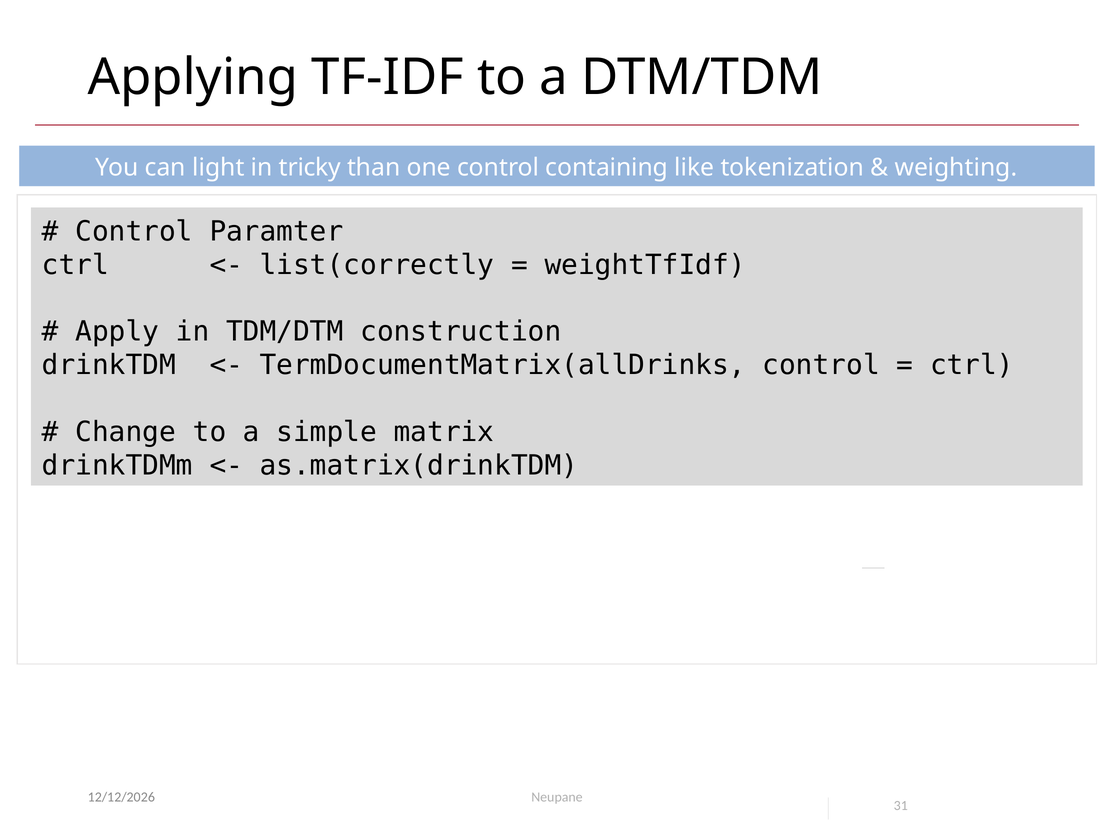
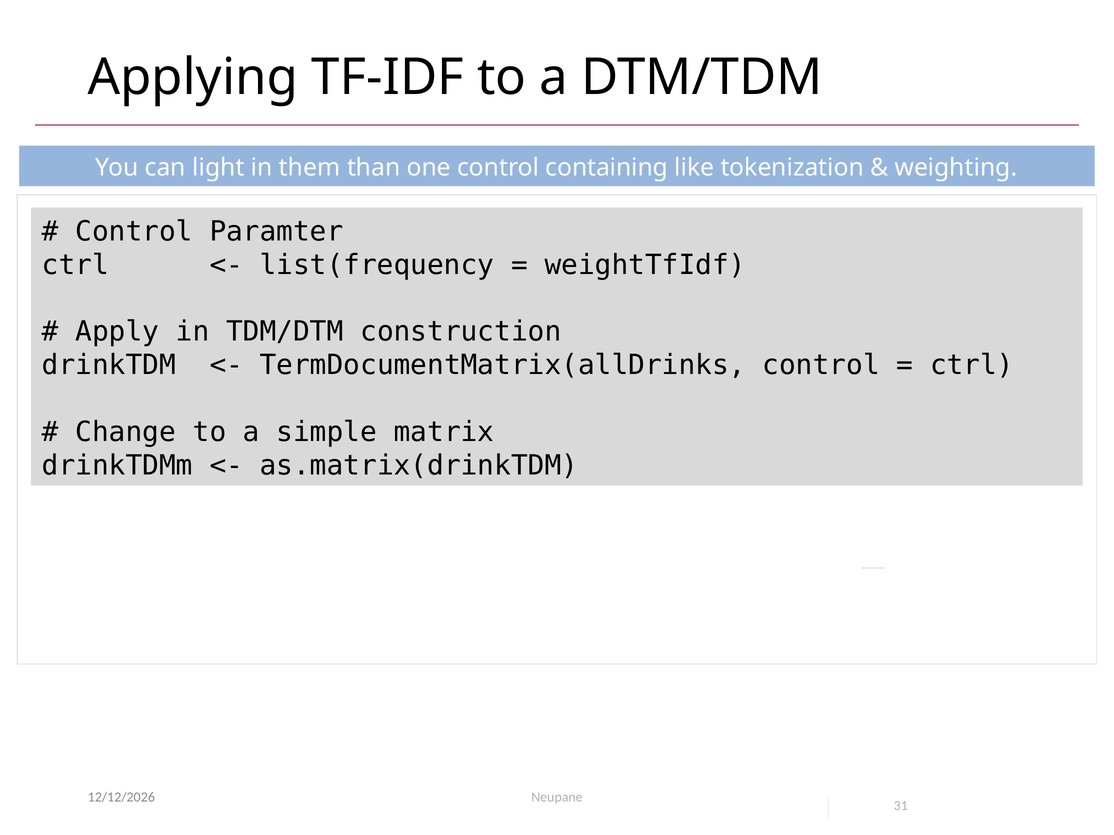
tricky: tricky -> them (310, 168)
list(correctly: list(correctly -> list(frequency (377, 265)
